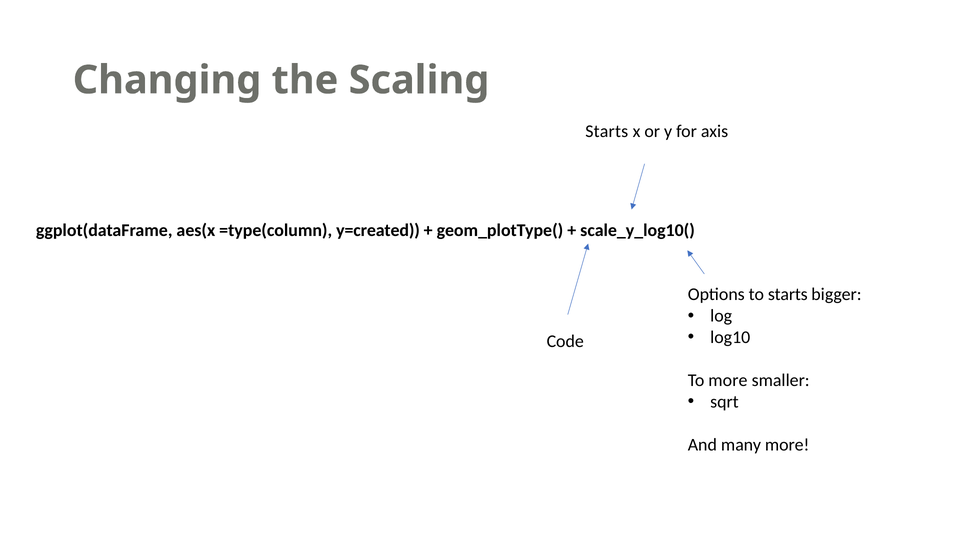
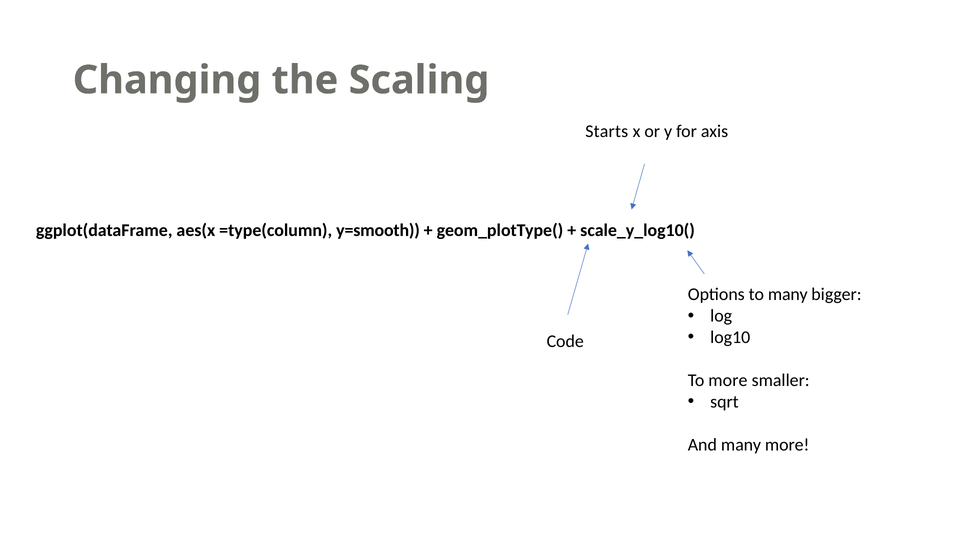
y=created: y=created -> y=smooth (378, 230)
to starts: starts -> many (788, 294)
